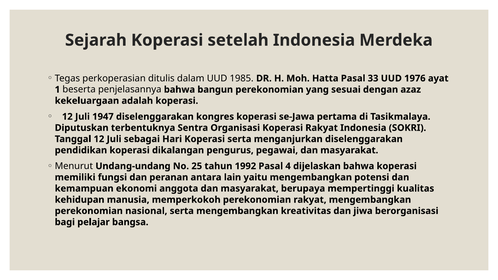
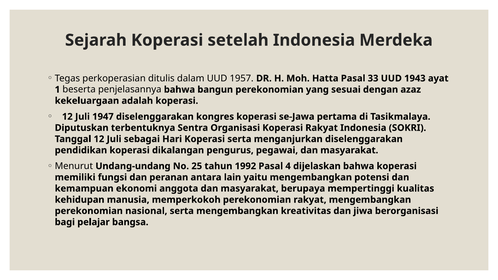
1985: 1985 -> 1957 (242, 78)
1976: 1976 -> 1943 (415, 78)
